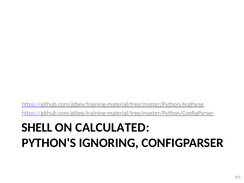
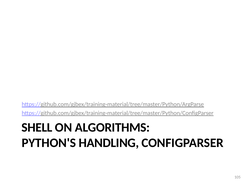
CALCULATED: CALCULATED -> ALGORITHMS (112, 127)
IGNORING: IGNORING -> HANDLING (109, 143)
